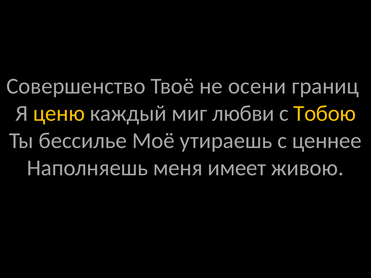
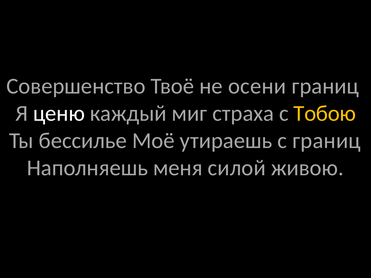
ценю colour: yellow -> white (59, 113)
любви: любви -> страха (243, 113)
с ценнее: ценнее -> границ (327, 141)
имеет: имеет -> силой (237, 168)
